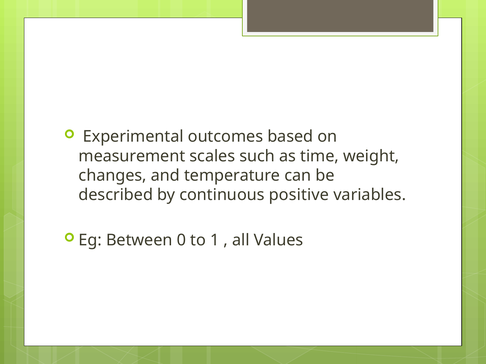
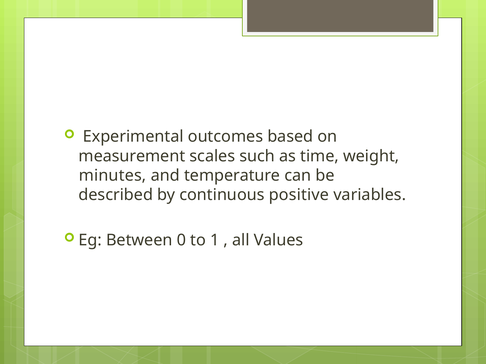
changes: changes -> minutes (113, 176)
